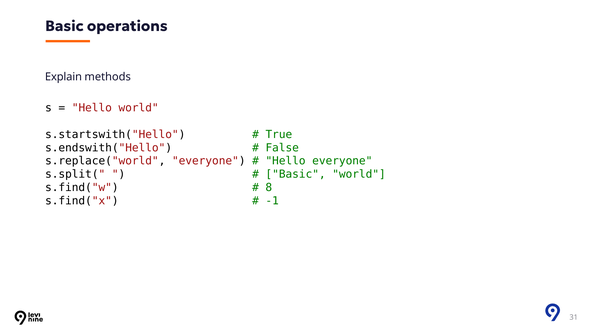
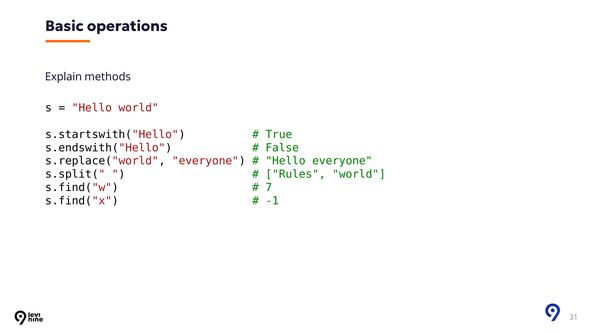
Basic: Basic -> Rules (296, 174)
8: 8 -> 7 (269, 188)
